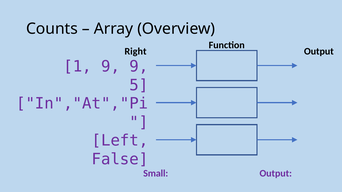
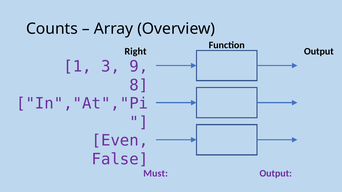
1 9: 9 -> 3 (111, 66)
5: 5 -> 8 (139, 85)
Left: Left -> Even (120, 141)
Small: Small -> Must (156, 174)
